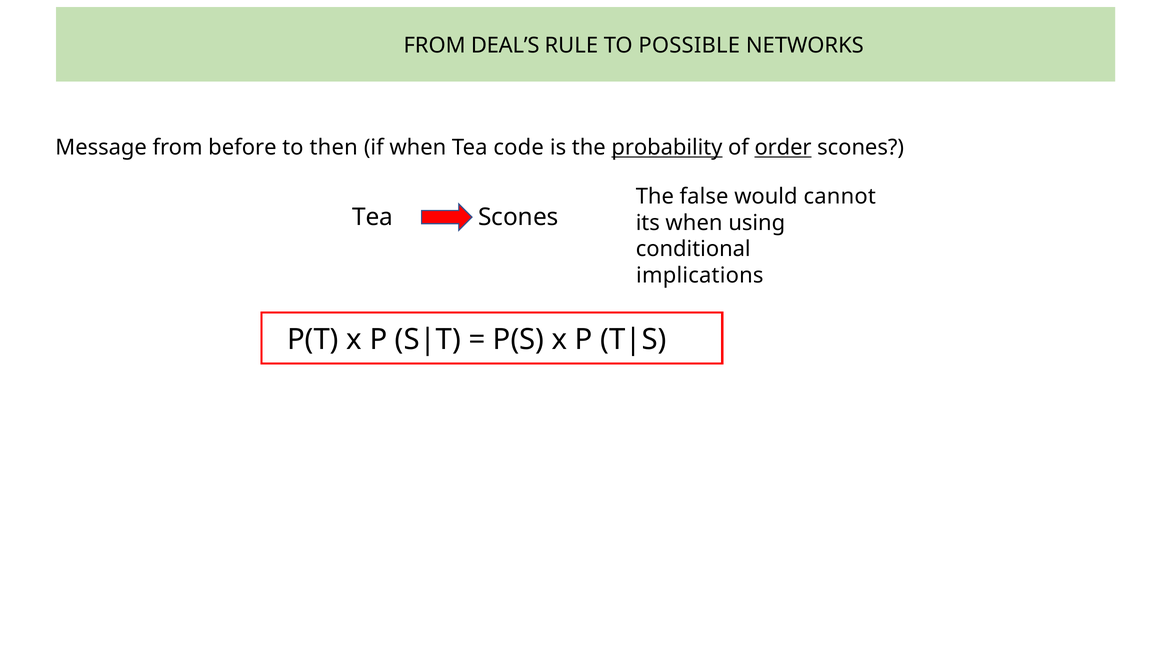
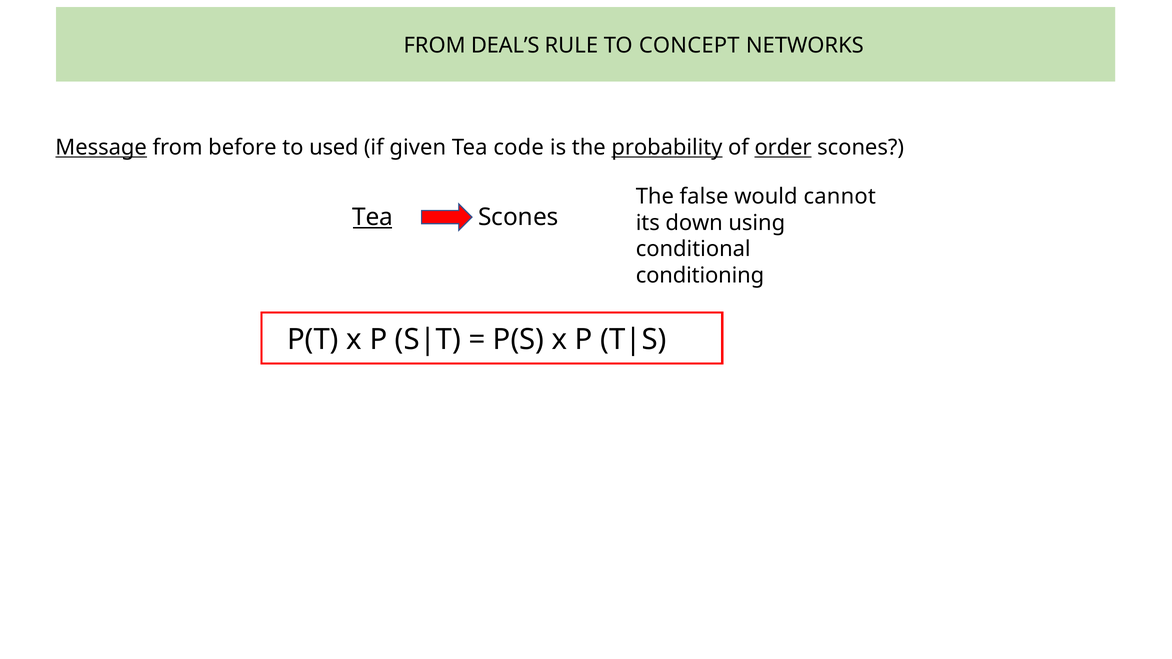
POSSIBLE: POSSIBLE -> CONCEPT (689, 46)
Message underline: none -> present (101, 148)
then: then -> used (334, 148)
if when: when -> given (418, 148)
Tea underline: none -> present (373, 217)
its when: when -> down (694, 223)
implications: implications -> conditioning (700, 276)
